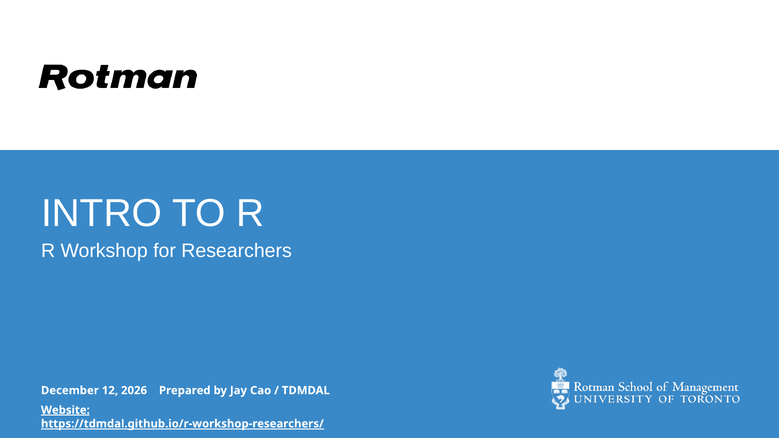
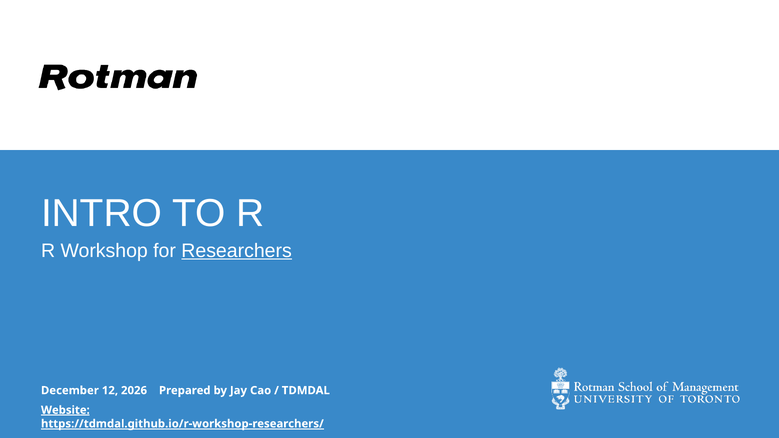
Researchers underline: none -> present (237, 251)
